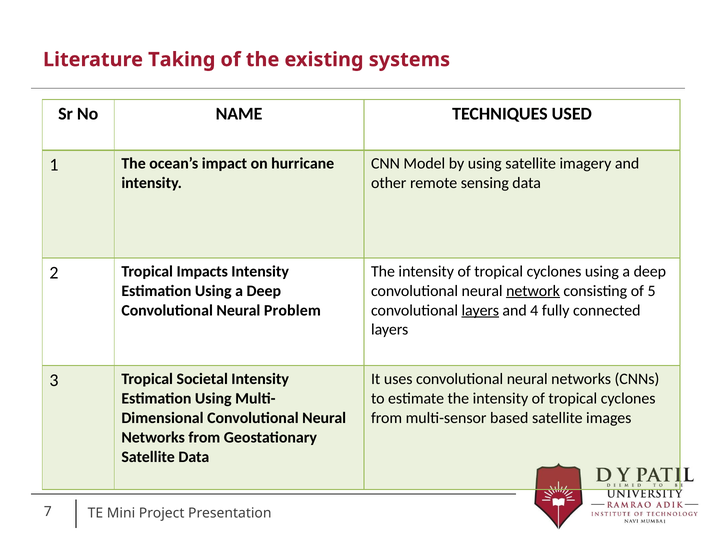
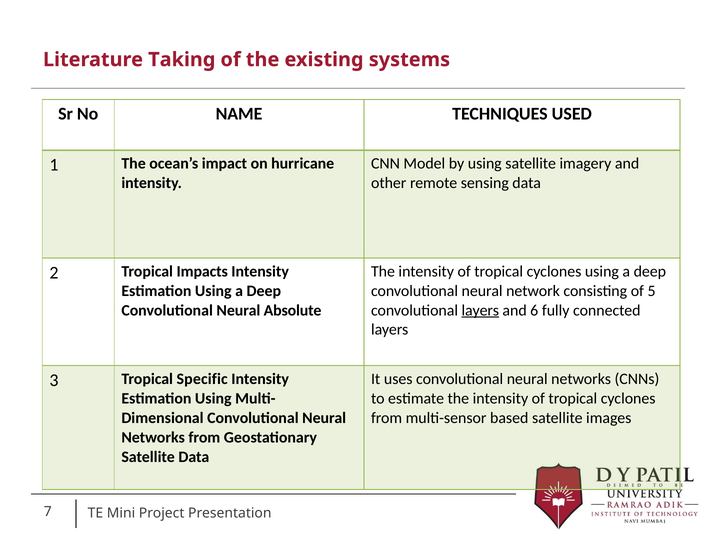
network underline: present -> none (533, 291)
Problem: Problem -> Absolute (293, 310)
4: 4 -> 6 (534, 310)
Societal: Societal -> Specific (202, 379)
